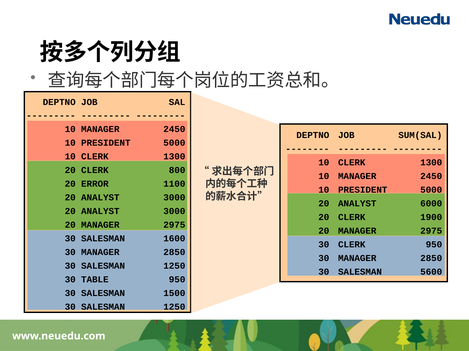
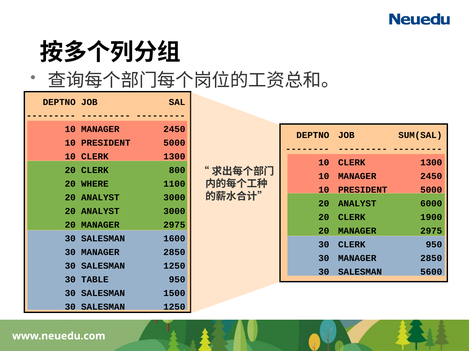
ERROR: ERROR -> WHERE (95, 184)
